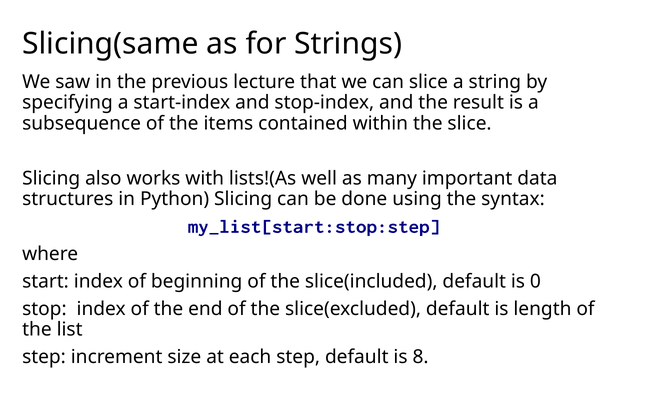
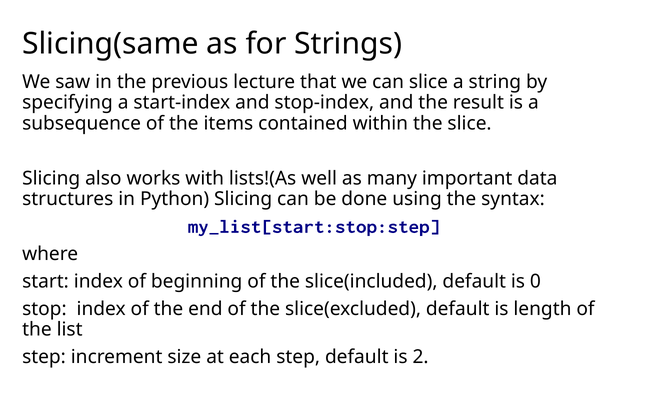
8: 8 -> 2 (421, 357)
